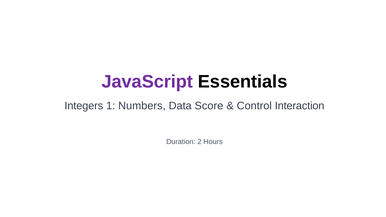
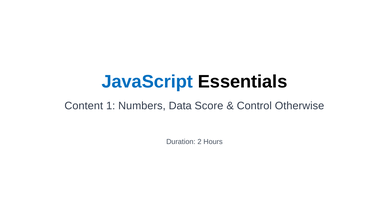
JavaScript colour: purple -> blue (147, 82)
Integers: Integers -> Content (84, 106)
Interaction: Interaction -> Otherwise (300, 106)
